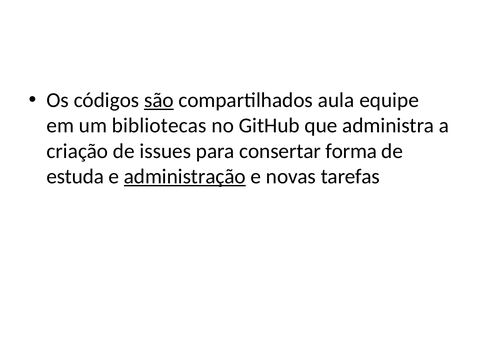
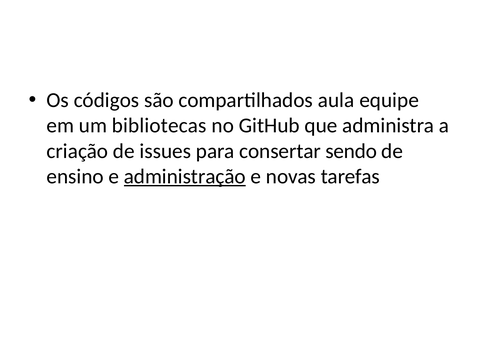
são underline: present -> none (159, 100)
forma: forma -> sendo (351, 151)
estuda: estuda -> ensino (75, 177)
